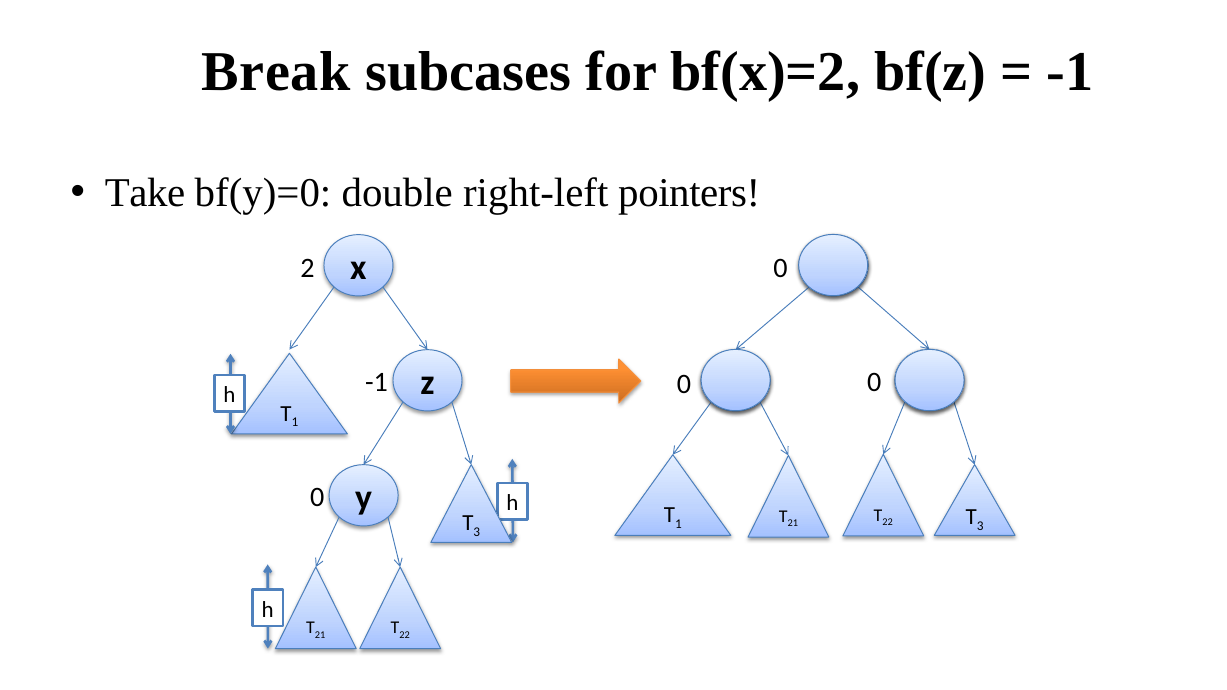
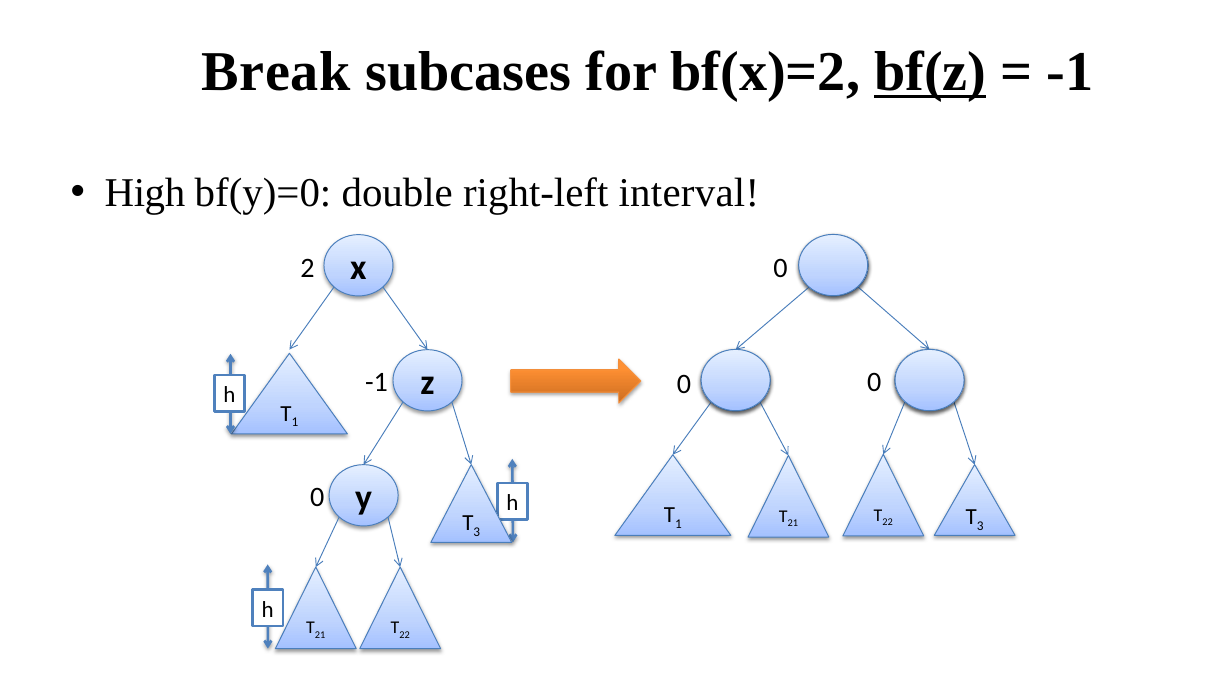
bf(z underline: none -> present (930, 72)
Take: Take -> High (145, 193)
pointers: pointers -> interval (689, 193)
